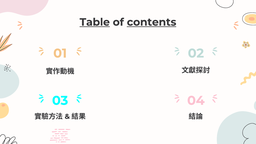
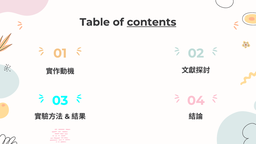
Table underline: present -> none (95, 22)
